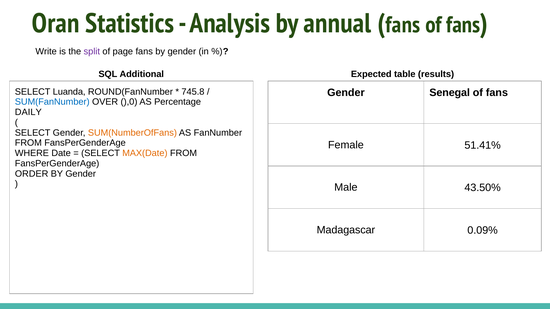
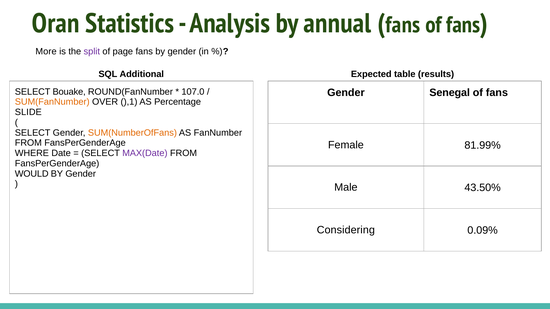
Write: Write -> More (46, 51)
Luanda: Luanda -> Bouake (69, 92)
745.8: 745.8 -> 107.0 (193, 92)
SUM(FanNumber colour: blue -> orange (52, 102)
),0: ),0 -> ),1 (129, 102)
DAILY: DAILY -> SLIDE (28, 112)
51.41%: 51.41% -> 81.99% (483, 145)
MAX(Date colour: orange -> purple (145, 153)
ORDER: ORDER -> WOULD (32, 174)
Madagascar: Madagascar -> Considering (346, 230)
